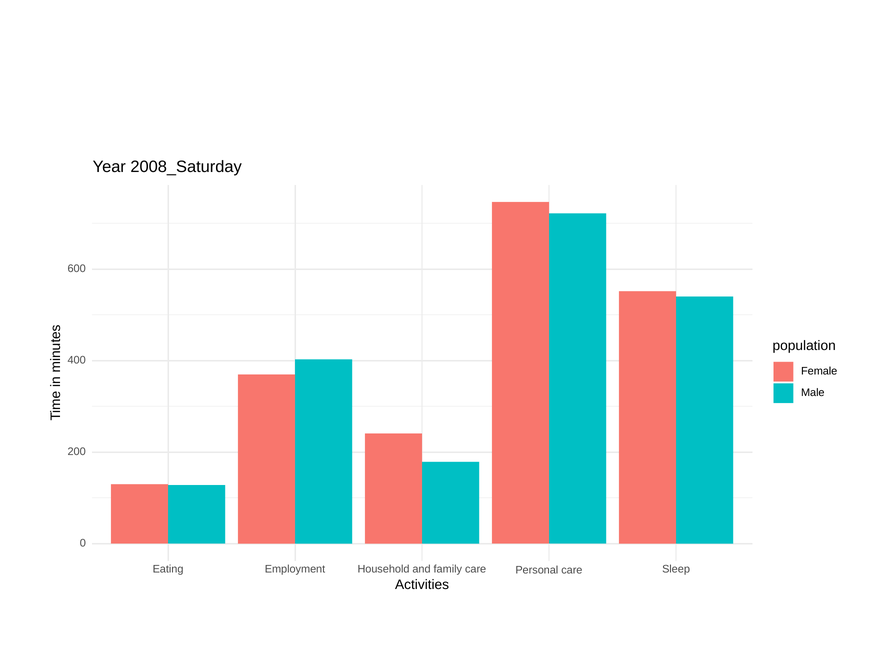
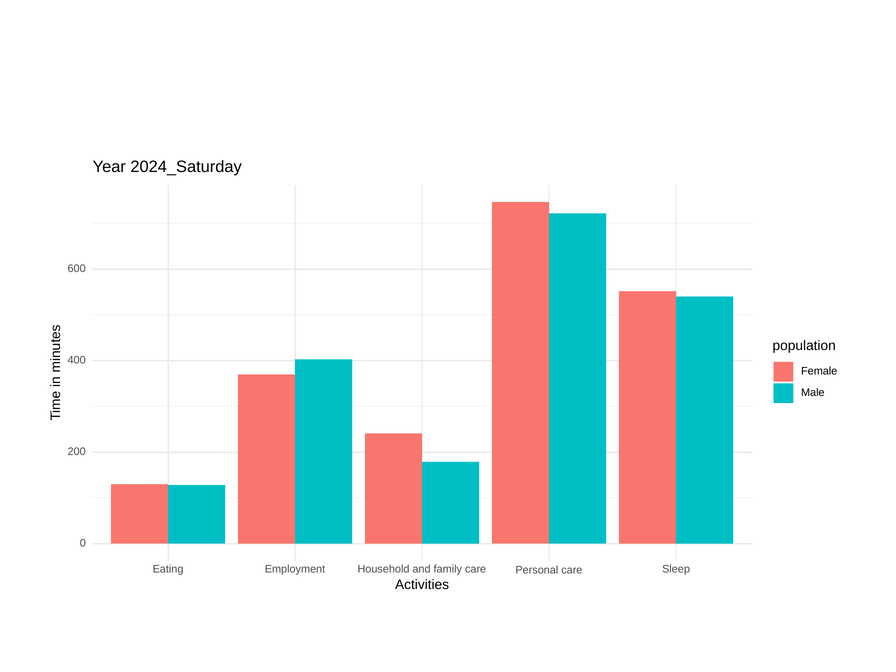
2008_Saturday: 2008_Saturday -> 2024_Saturday (186, 167)
